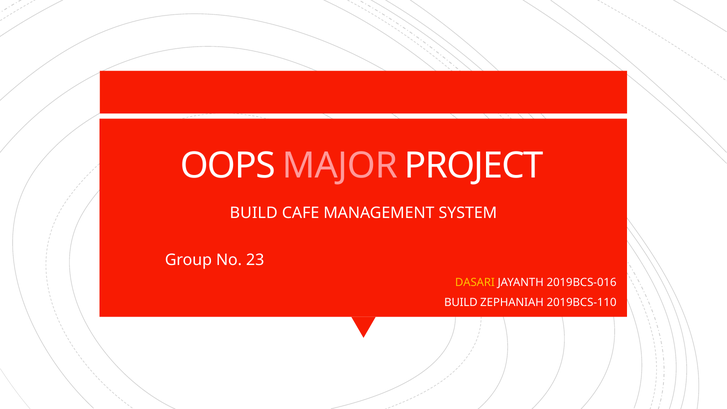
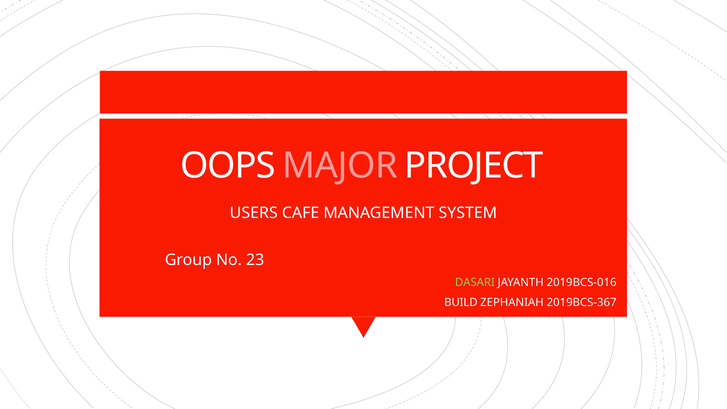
BUILD: BUILD -> USERS (254, 213)
DASARI colour: yellow -> light green (475, 282)
2019BCS-110: 2019BCS-110 -> 2019BCS-367 (582, 303)
